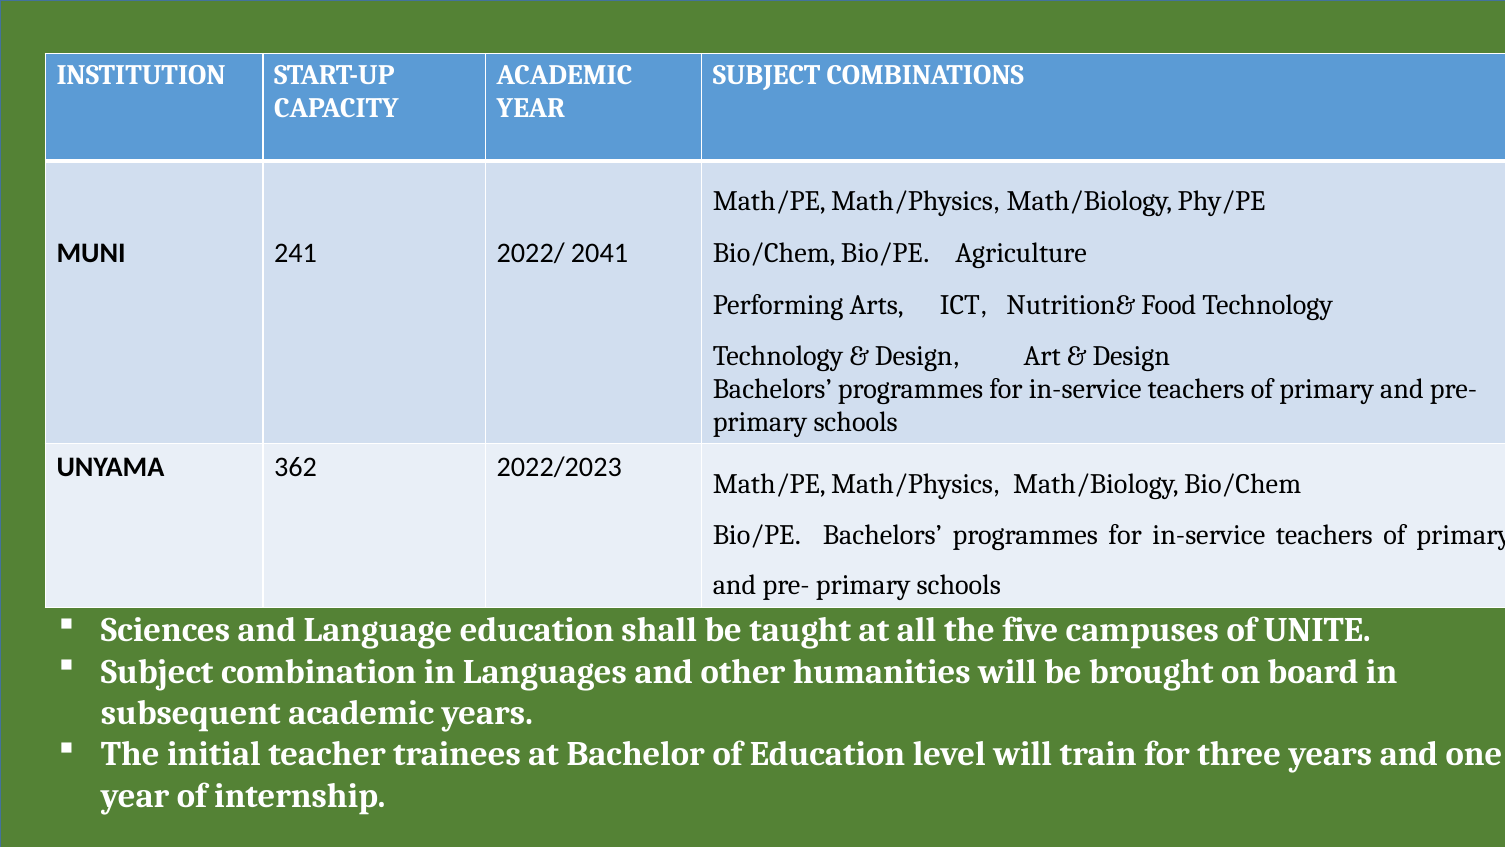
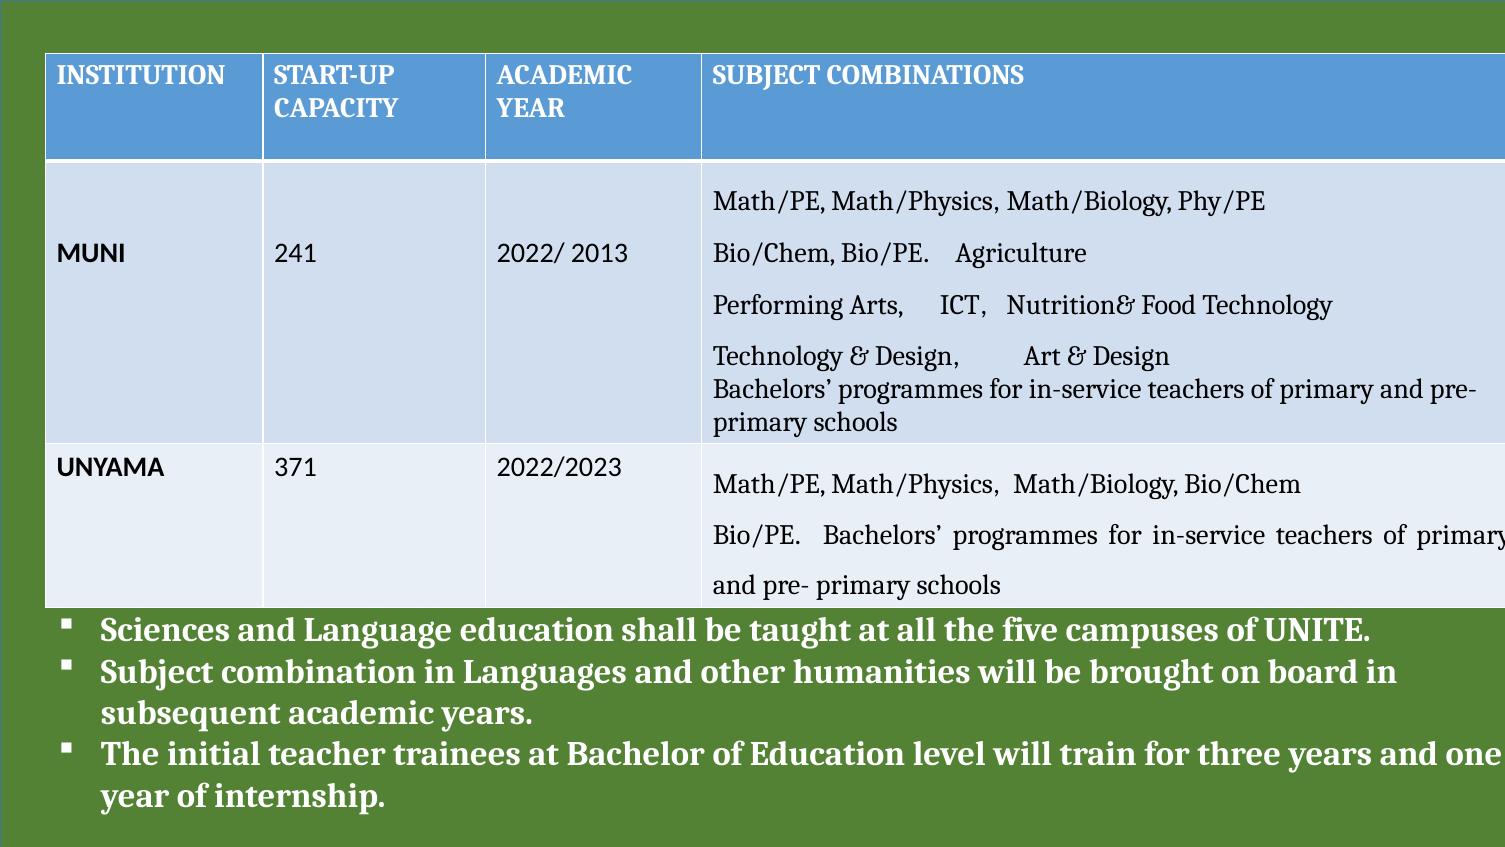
2041: 2041 -> 2013 (600, 253)
362: 362 -> 371 (296, 466)
